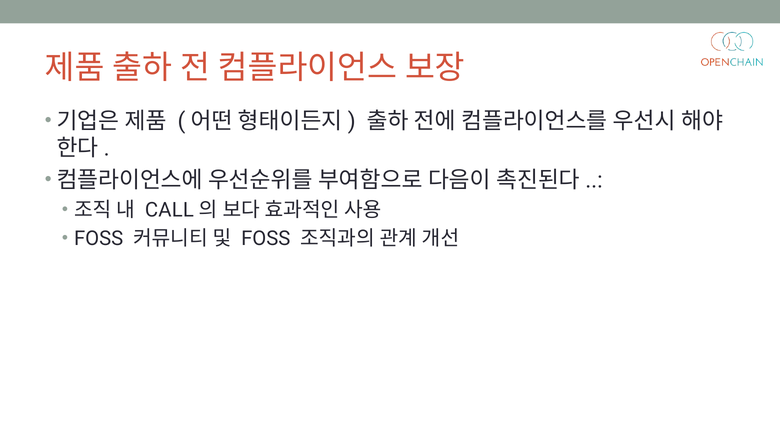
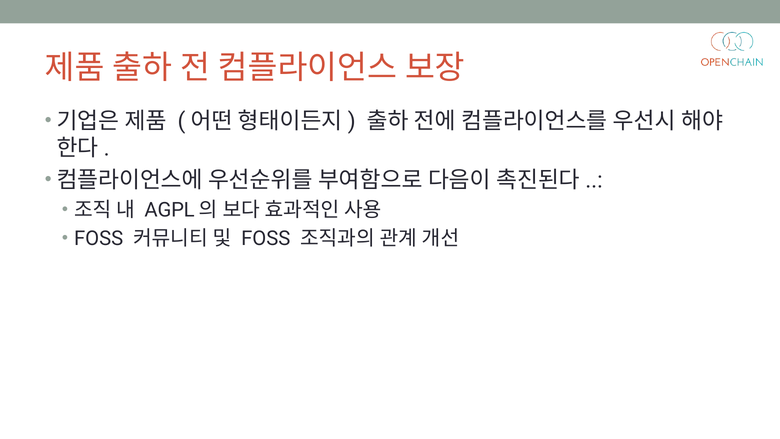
CALL: CALL -> AGPL (170, 210)
